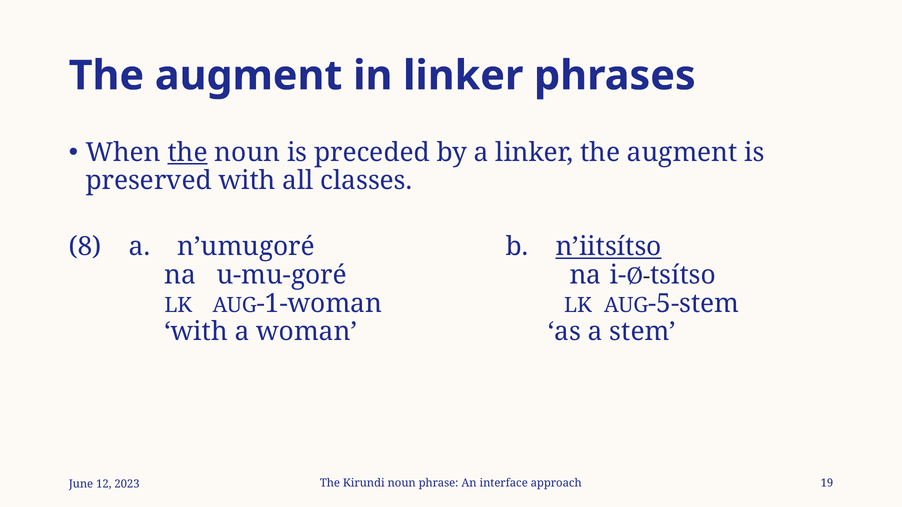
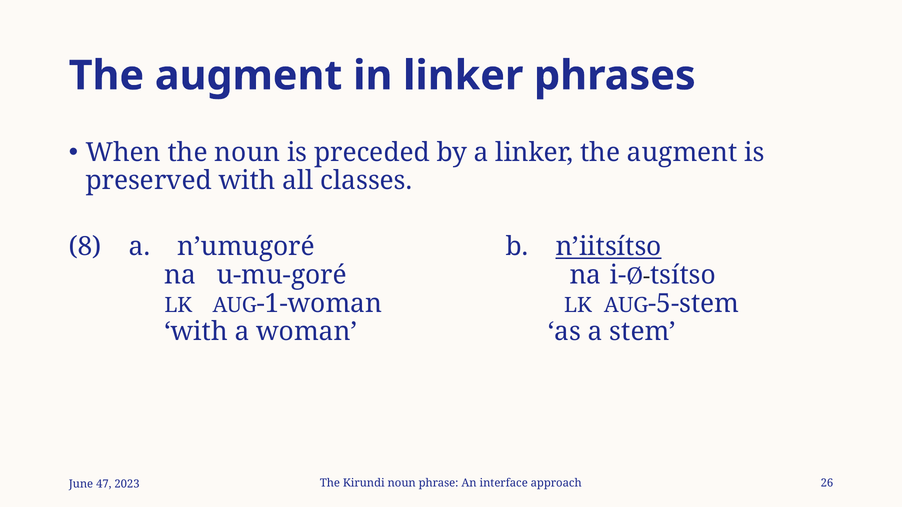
the underline: present -> none (188, 152)
19: 19 -> 26 (827, 484)
12: 12 -> 47 (104, 485)
